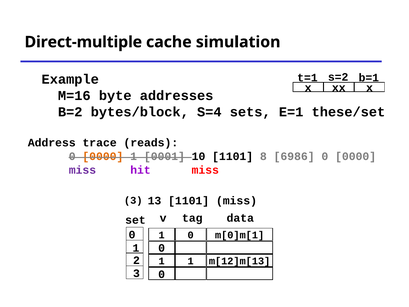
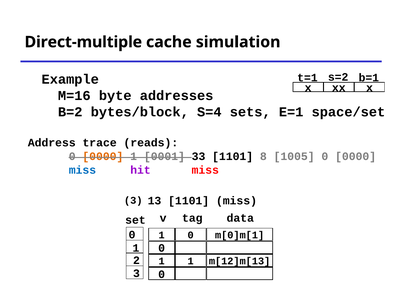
these/set: these/set -> space/set (348, 112)
10: 10 -> 33 (199, 156)
6986: 6986 -> 1005 (294, 156)
miss colour: purple -> blue (82, 170)
